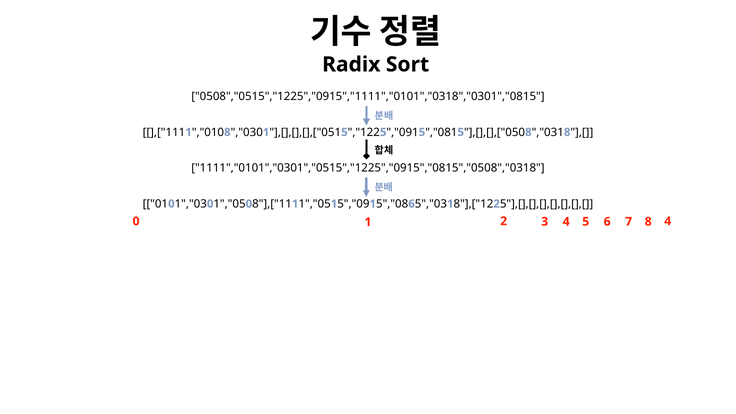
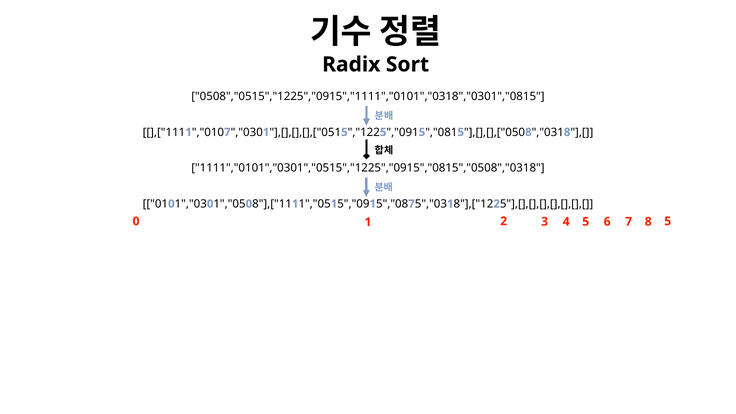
8: 8 -> 7 (227, 132)
6: 6 -> 7 (412, 204)
8 4: 4 -> 5 (668, 221)
